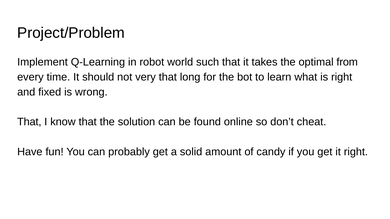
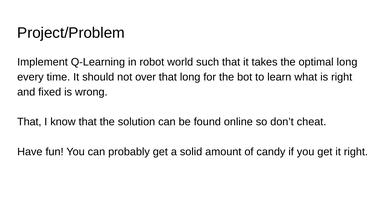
optimal from: from -> long (347, 62)
very: very -> over (146, 77)
